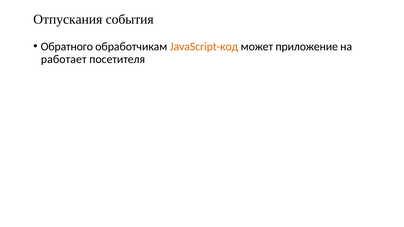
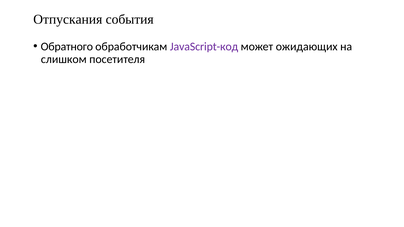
JavaScript-код colour: orange -> purple (204, 47)
приложение: приложение -> ожидающих (307, 47)
работает: работает -> слишком (64, 59)
